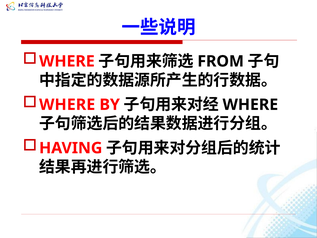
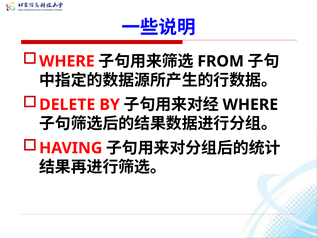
WHERE: WHERE -> DELETE (67, 105)
